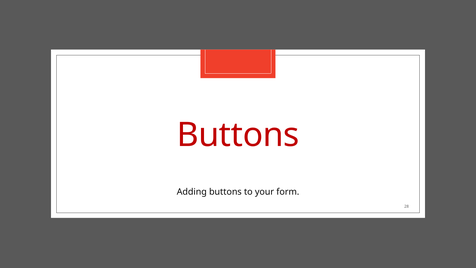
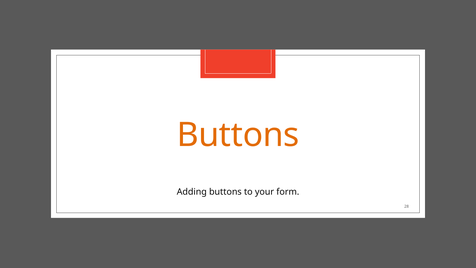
Buttons colour: red -> orange (238, 135)
